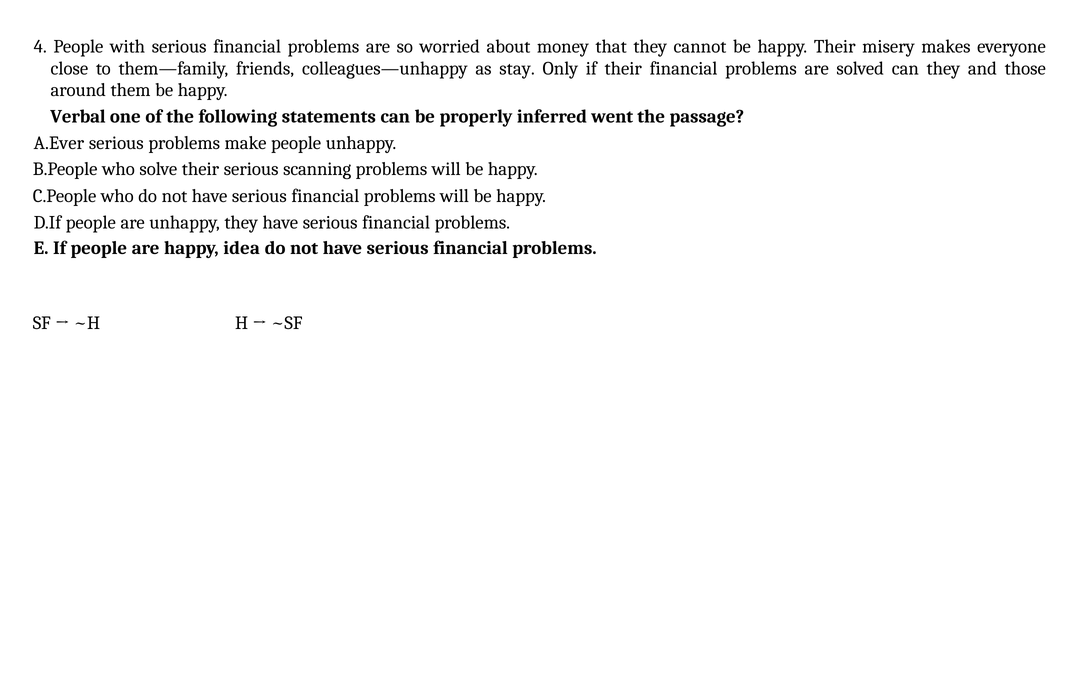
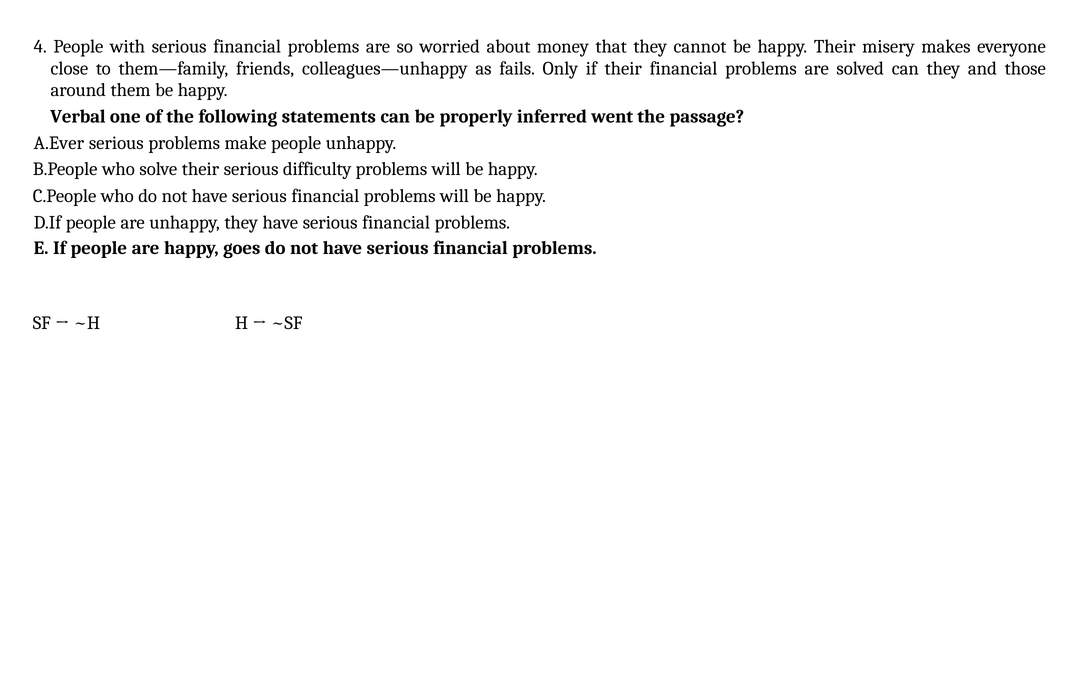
stay: stay -> fails (517, 68)
scanning: scanning -> difficulty (317, 169)
idea: idea -> goes (242, 248)
